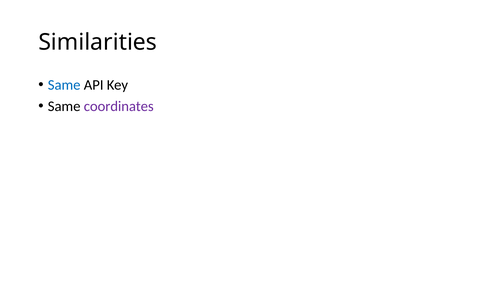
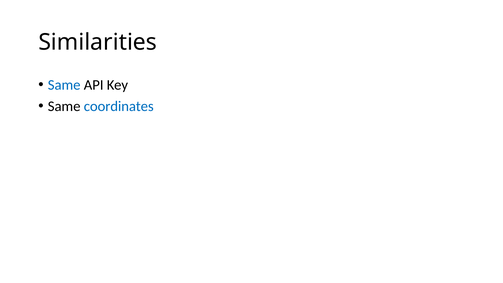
coordinates colour: purple -> blue (119, 106)
